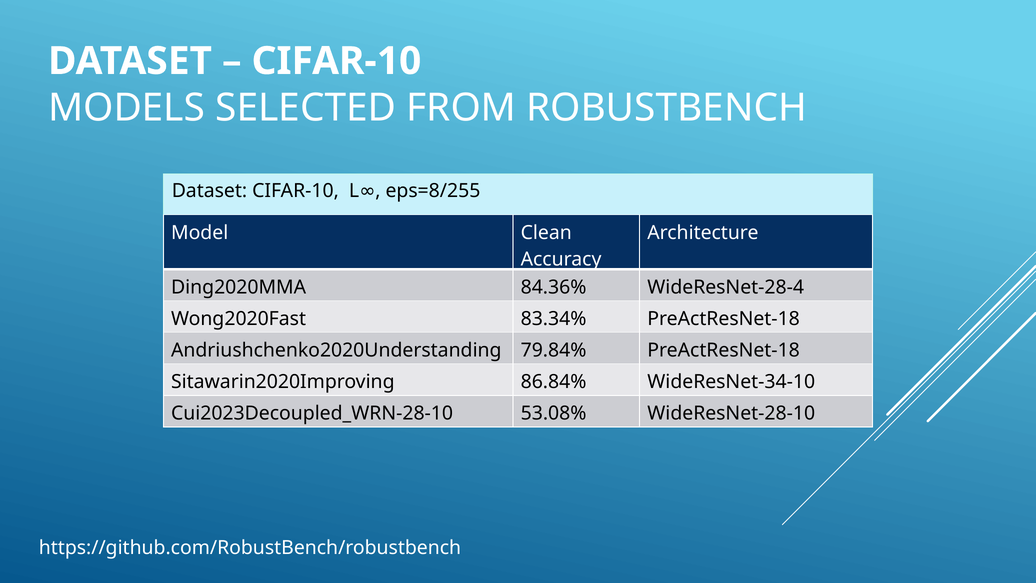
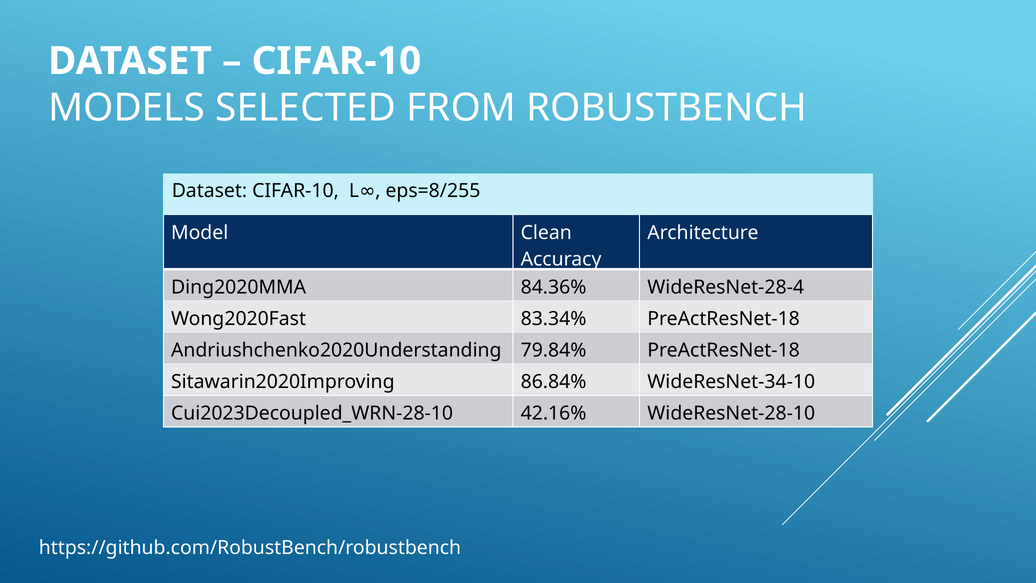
53.08%: 53.08% -> 42.16% (554, 413)
